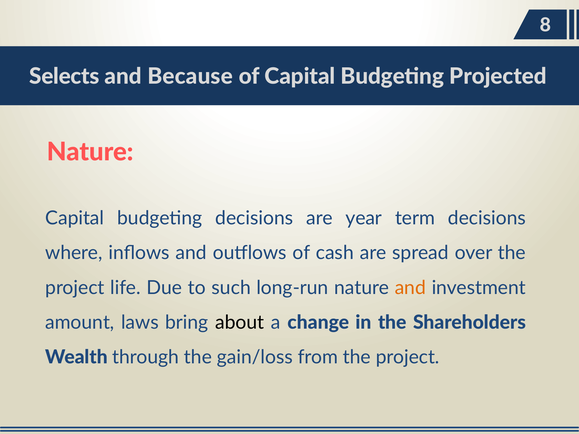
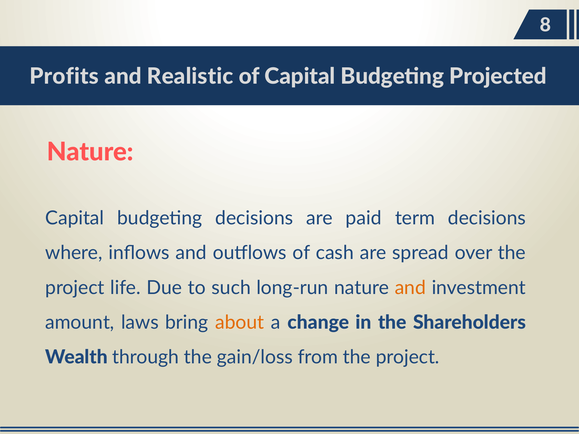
Selects: Selects -> Profits (64, 76)
Because: Because -> Realistic (190, 76)
year: year -> paid (364, 218)
about colour: black -> orange (240, 323)
